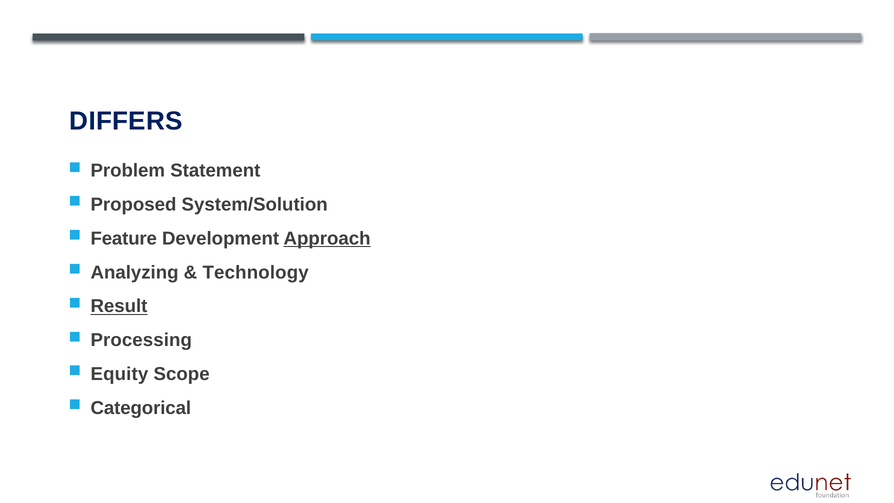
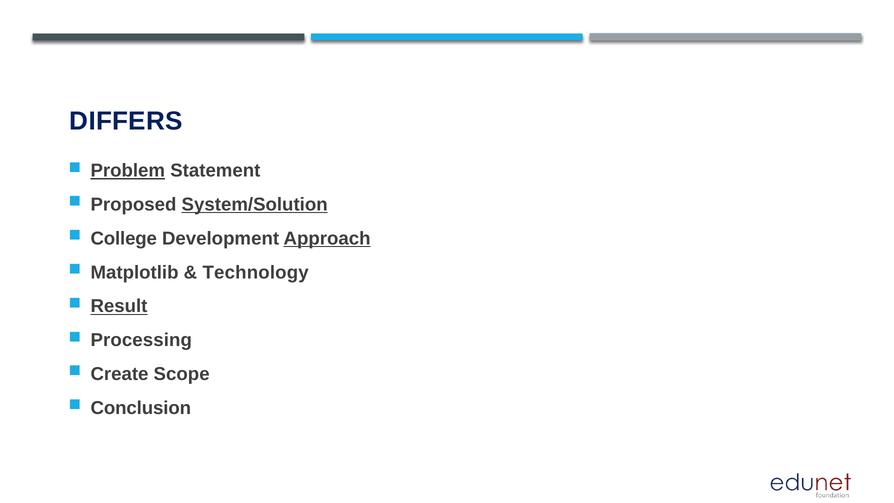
Problem underline: none -> present (128, 171)
System/Solution underline: none -> present (255, 205)
Feature: Feature -> College (124, 238)
Analyzing: Analyzing -> Matplotlib (135, 272)
Equity: Equity -> Create (120, 374)
Categorical: Categorical -> Conclusion (141, 408)
